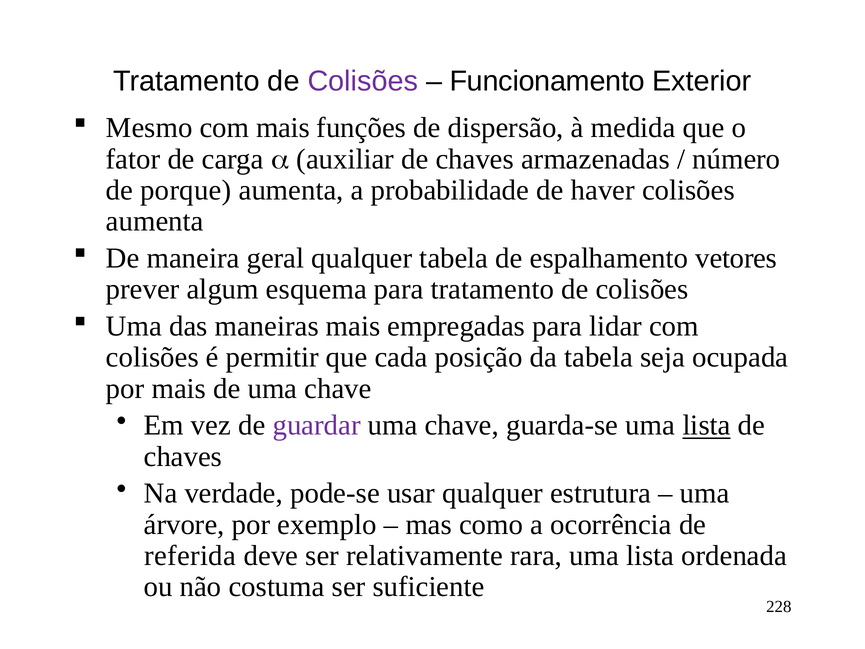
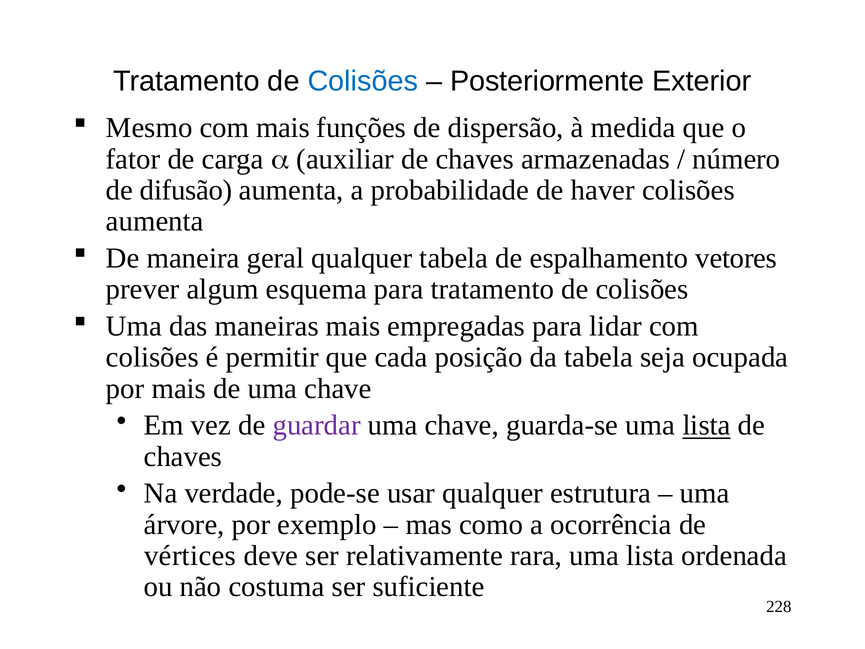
Colisões colour: purple -> blue (363, 81)
Funcionamento: Funcionamento -> Posteriormente (547, 81)
porque: porque -> difusão (186, 190)
referida: referida -> vértices (190, 556)
